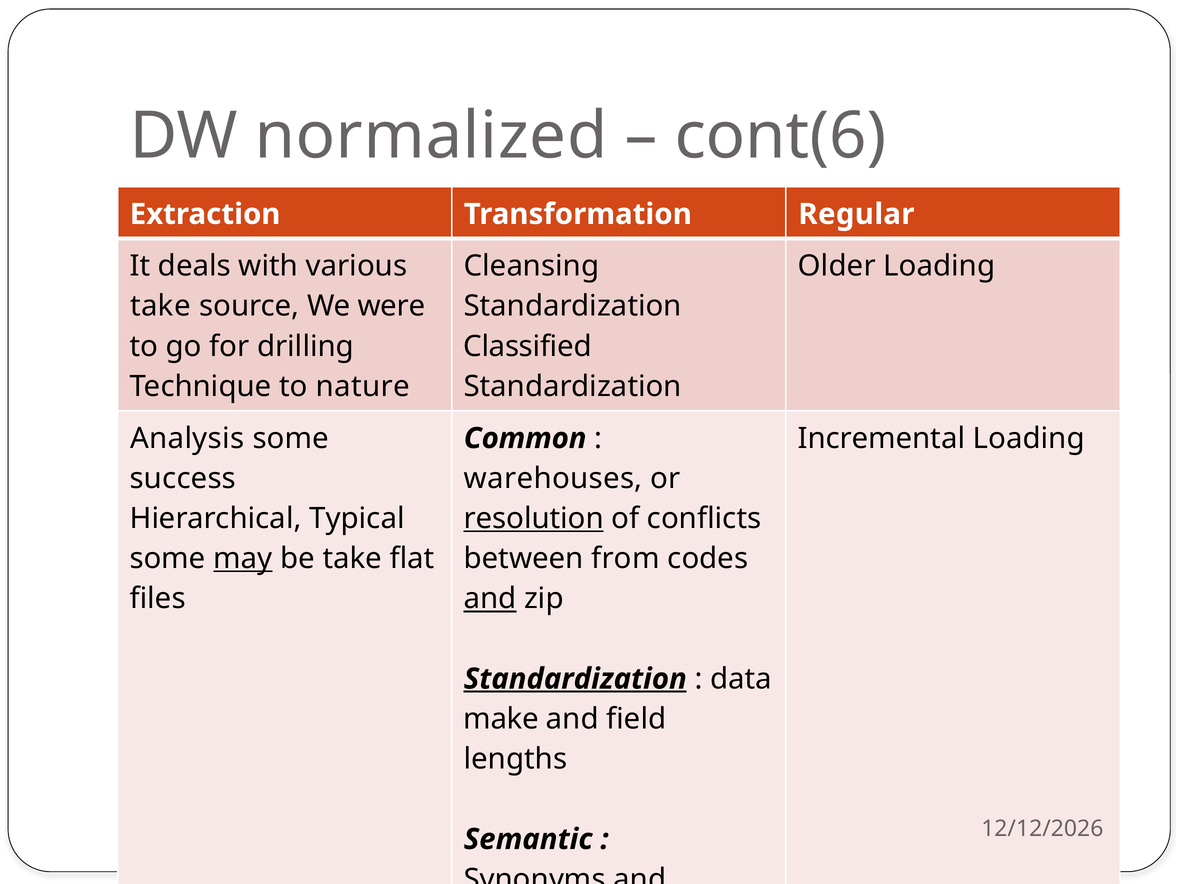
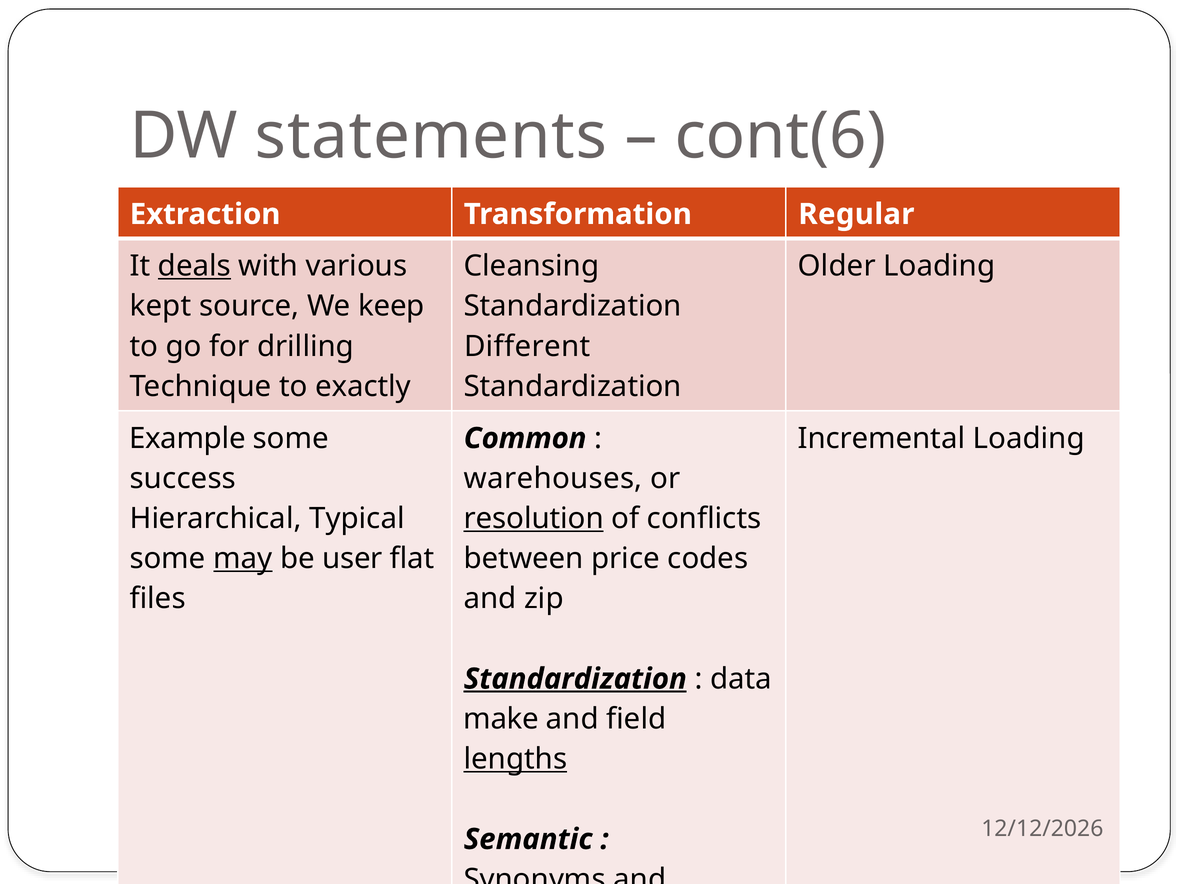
normalized: normalized -> statements (431, 136)
deals underline: none -> present (194, 266)
take: take -> kept (160, 306)
were: were -> keep (391, 306)
Classified: Classified -> Different (527, 346)
nature: nature -> exactly (363, 387)
Analysis: Analysis -> Example (187, 438)
be take: take -> user (352, 559)
from: from -> price (626, 559)
and underline: present -> none (490, 599)
lengths underline: none -> present (515, 759)
